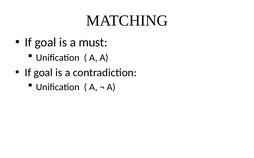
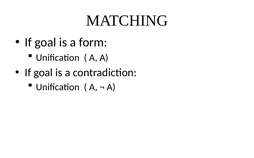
must: must -> form (93, 43)
